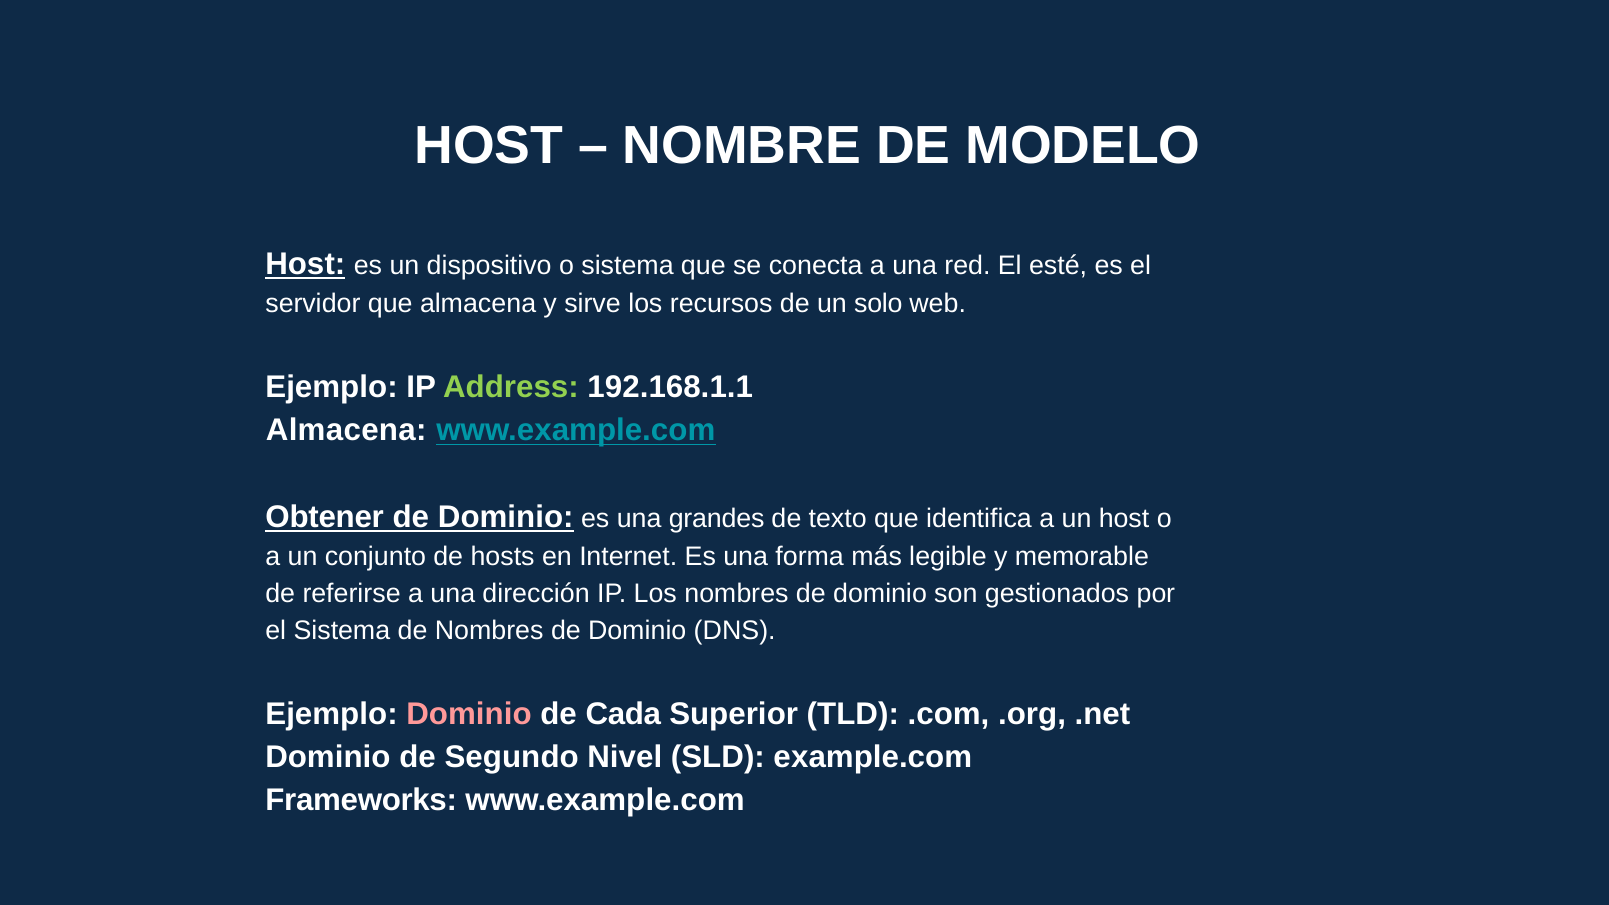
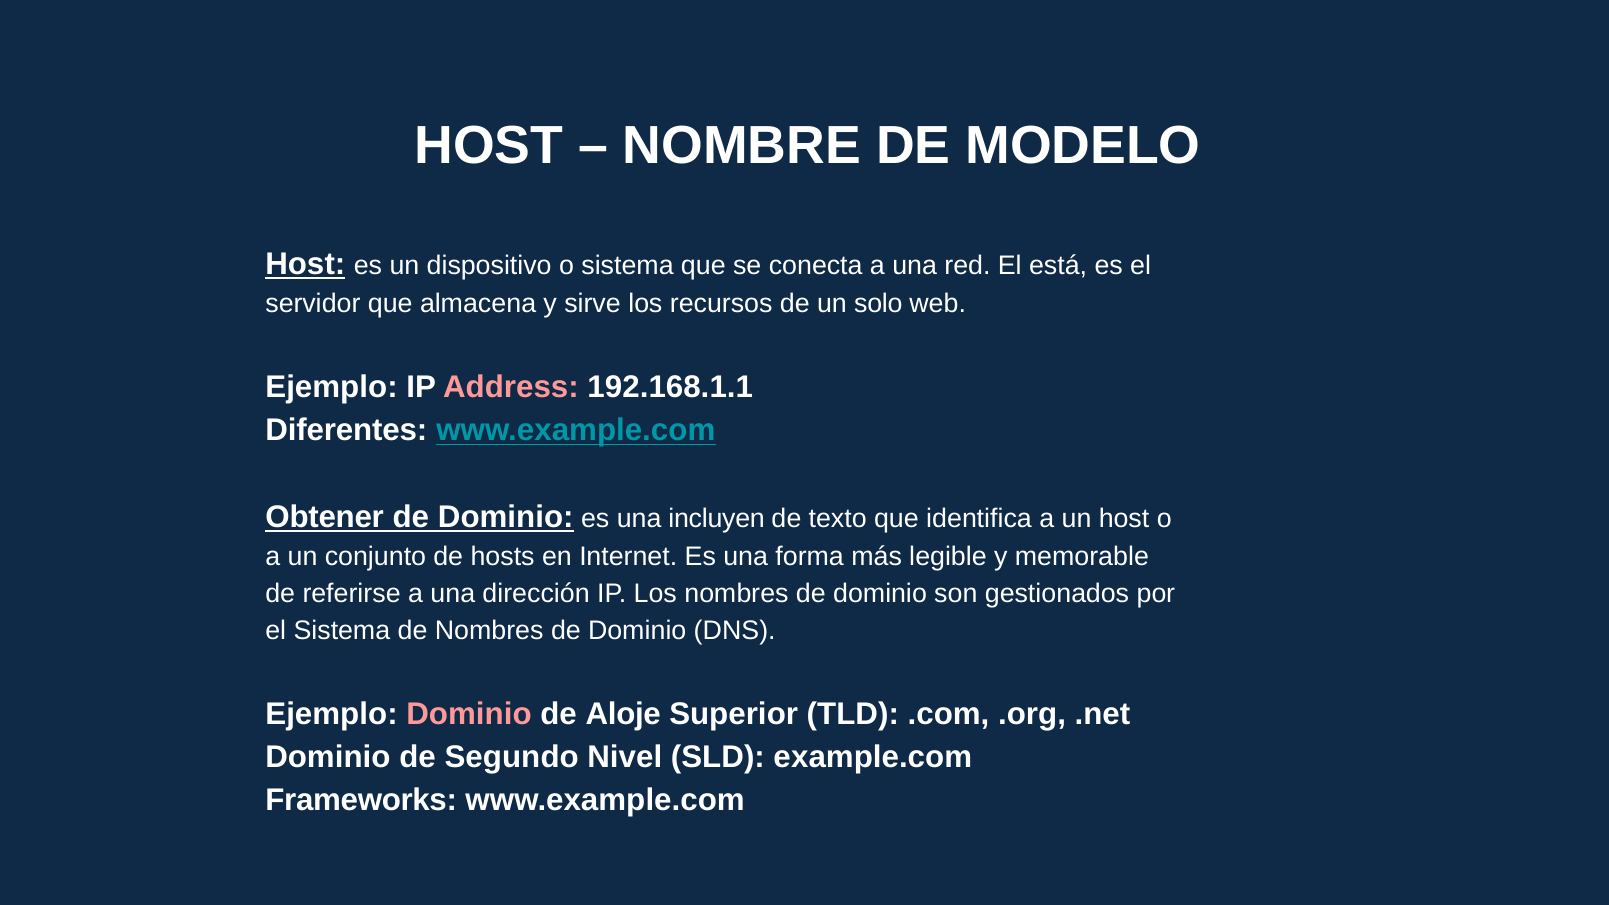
esté: esté -> está (1058, 266)
Address colour: light green -> pink (511, 388)
Almacena: Almacena -> Diferentes (346, 431)
grandes: grandes -> incluyen (717, 518)
Cada: Cada -> Aloje (623, 714)
